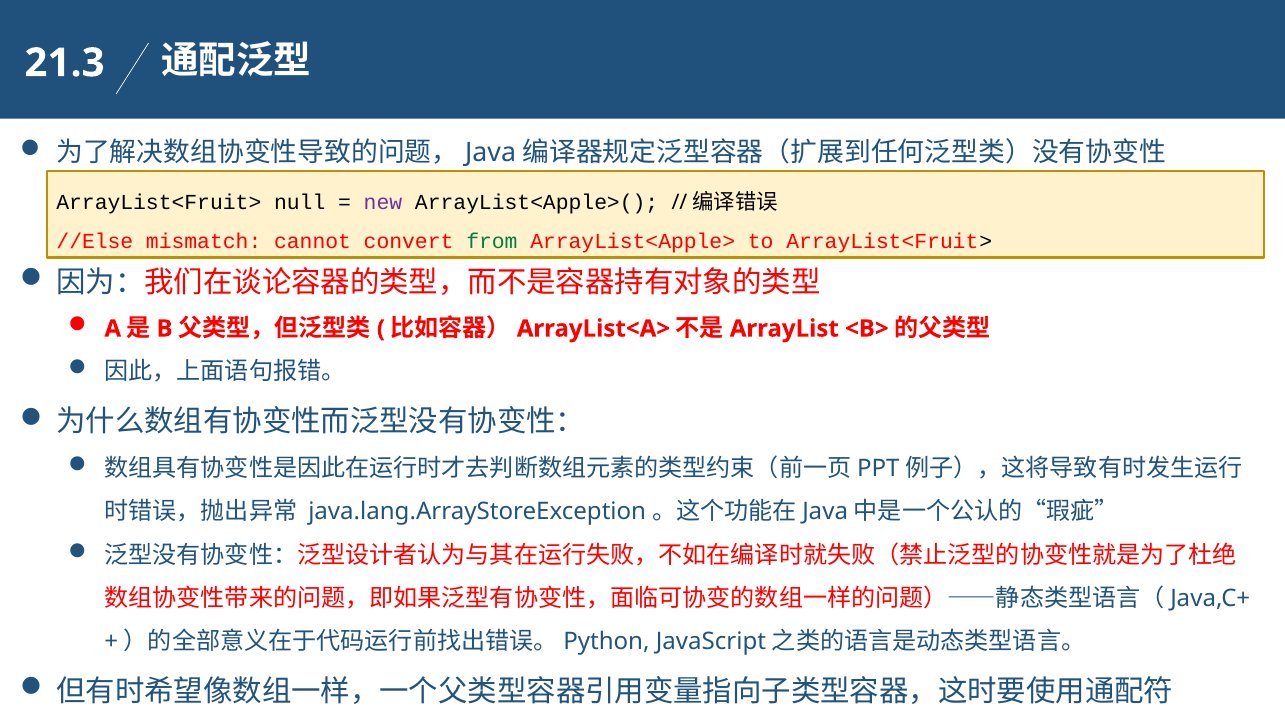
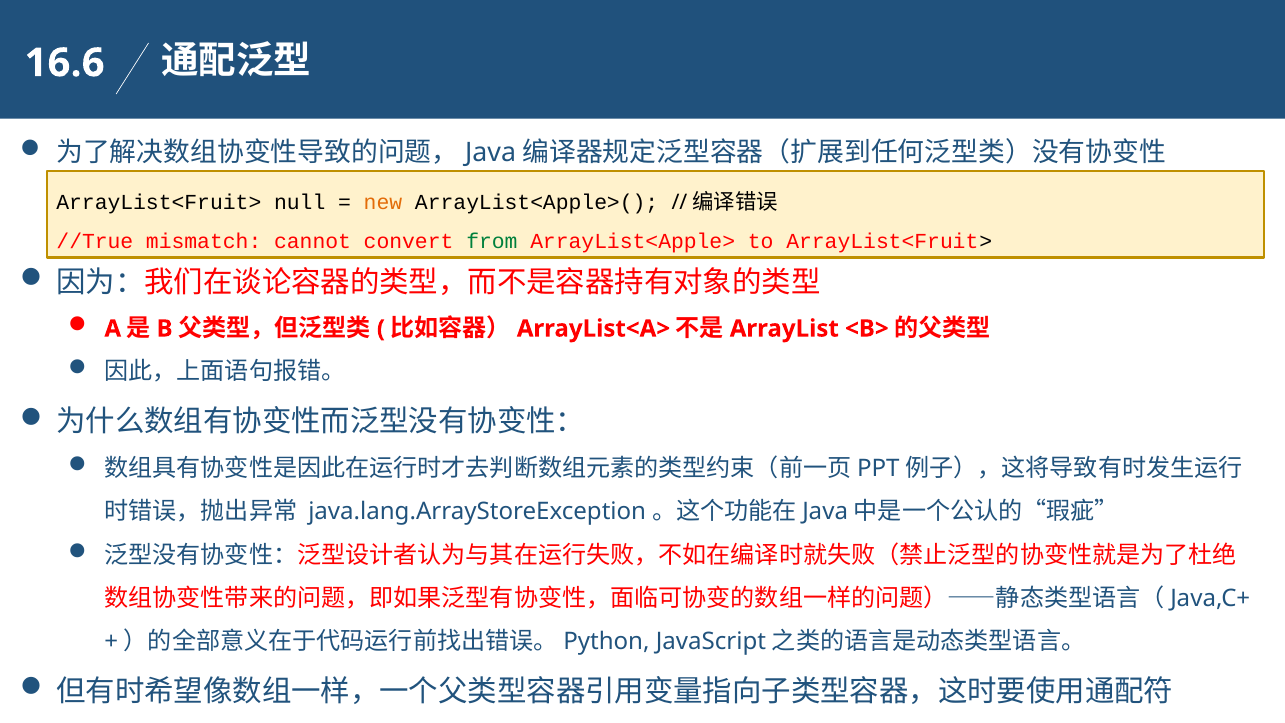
21.3: 21.3 -> 16.6 (65, 63)
new colour: purple -> orange (383, 203)
//Else: //Else -> //True (95, 241)
